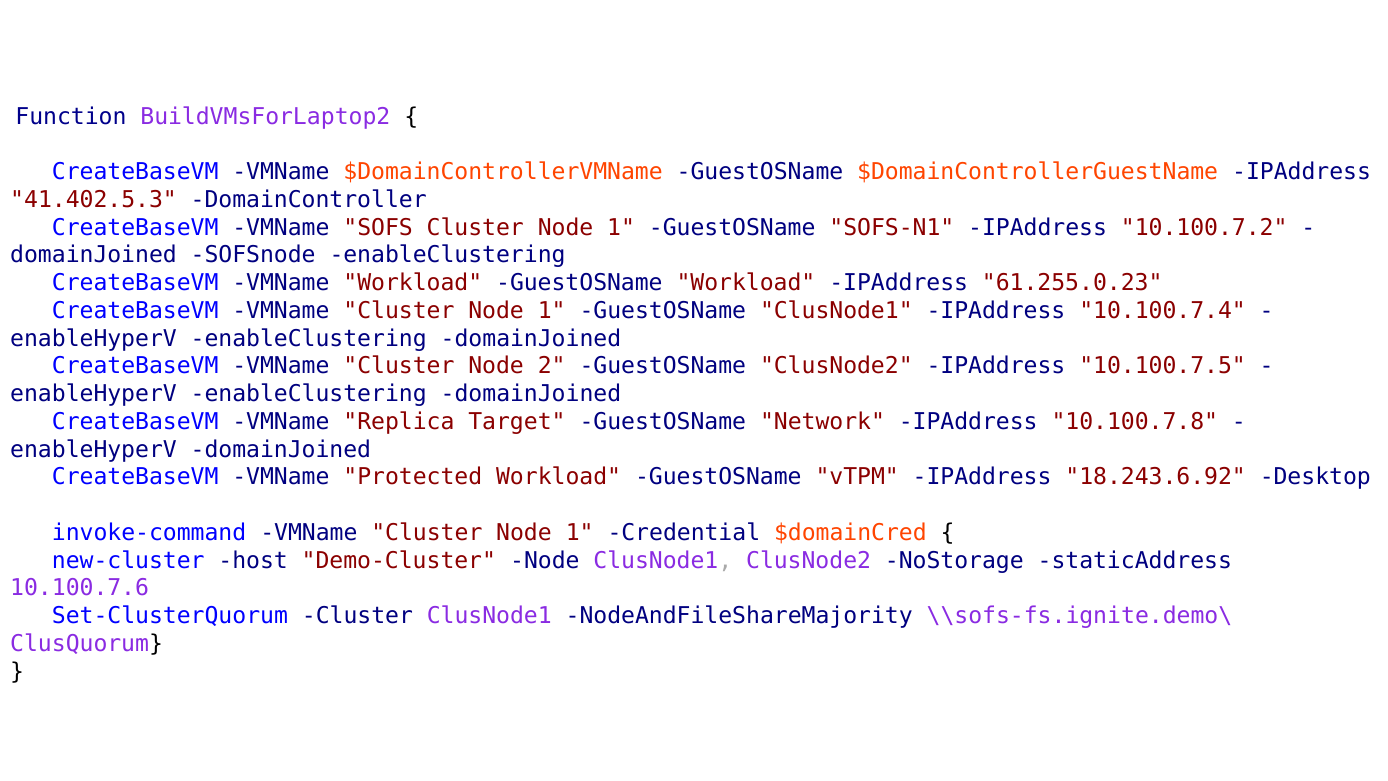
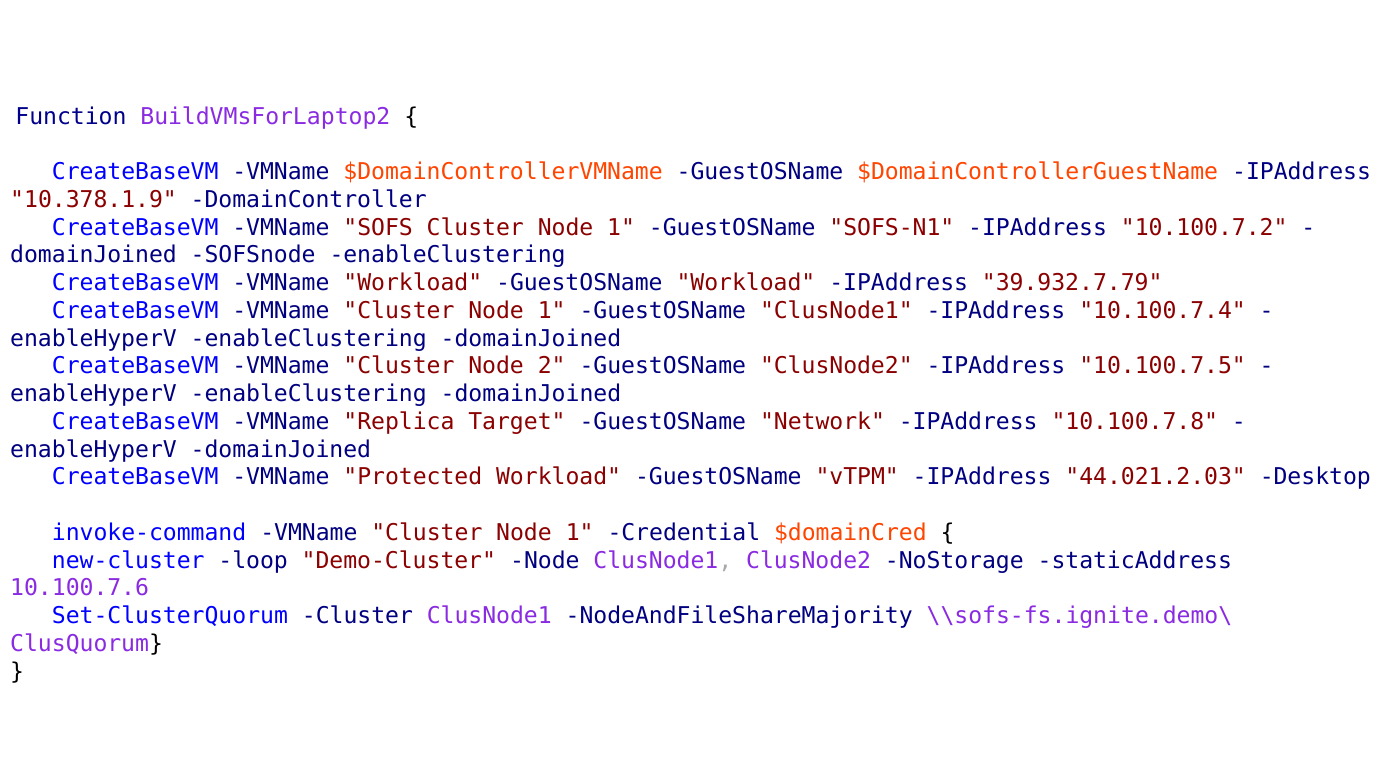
41.402.5.3: 41.402.5.3 -> 10.378.1.9 (94, 200)
61.255.0.23: 61.255.0.23 -> 39.932.7.79 (1072, 283)
18.243.6.92: 18.243.6.92 -> 44.021.2.03 (1156, 477)
host: host -> loop (253, 560)
